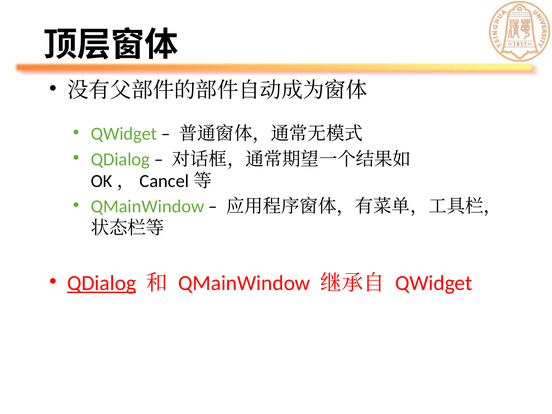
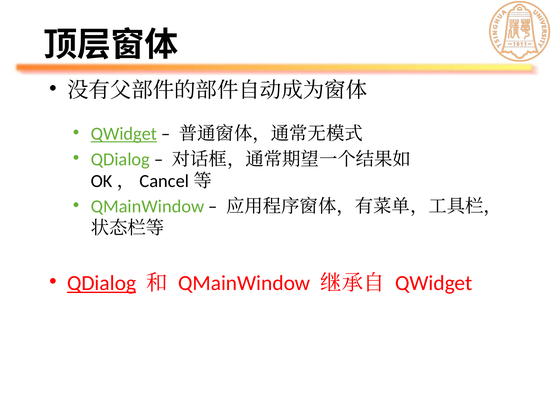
QWidget underline: none -> present (124, 134)
